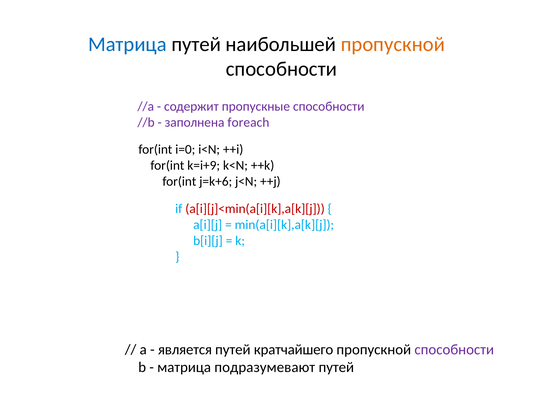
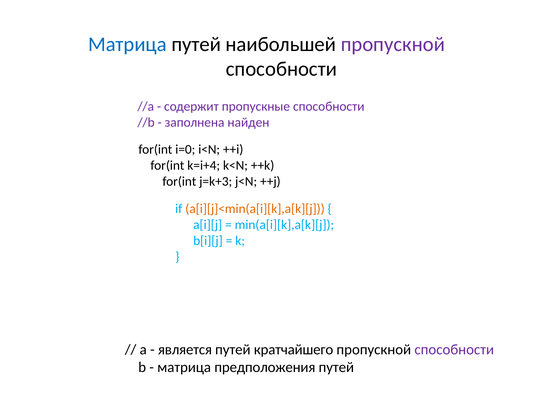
пропускной colour: orange -> purple (393, 44)
foreach: foreach -> найден (248, 122)
k=i+9: k=i+9 -> k=i+4 (204, 165)
j=k+6: j=k+6 -> j=k+3 (216, 181)
a[i][j]<min(a[i][k],a[k][j colour: red -> orange (255, 209)
подразумевают: подразумевают -> предположения (265, 367)
